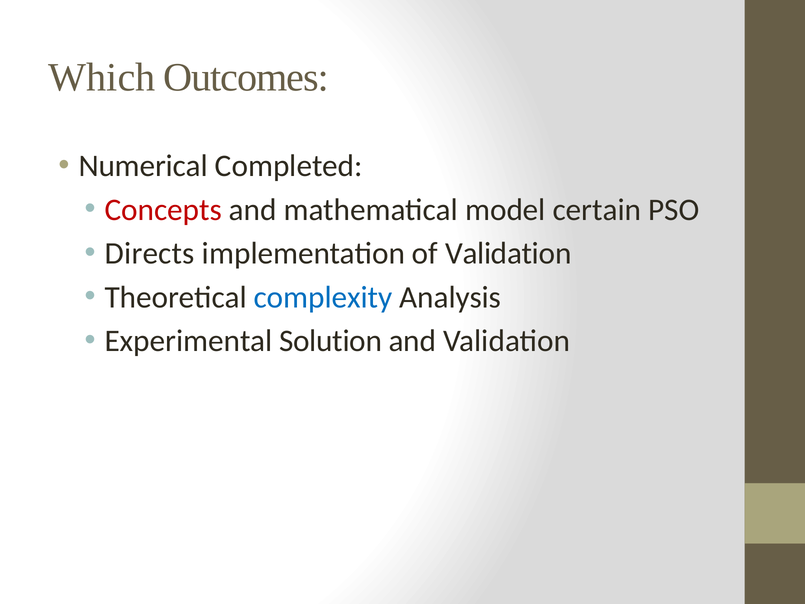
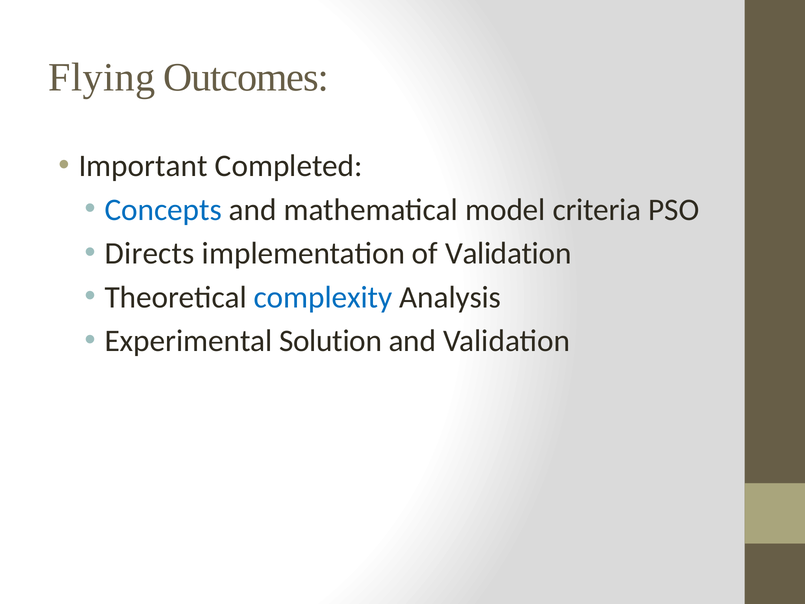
Which: Which -> Flying (102, 77)
Numerical: Numerical -> Important (143, 166)
Concepts colour: red -> blue (163, 210)
certain: certain -> criteria (597, 210)
